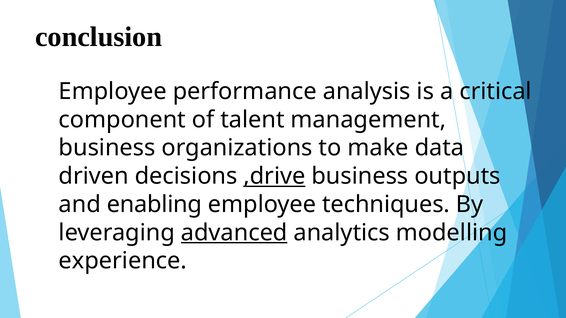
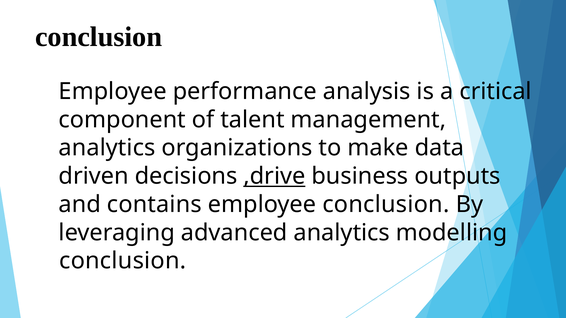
business: business -> analytics (107, 148)
enabling: enabling -> contains (154, 205)
employee techniques: techniques -> conclusion (386, 205)
advanced underline: present -> none (234, 233)
experience: experience -> conclusion (123, 261)
